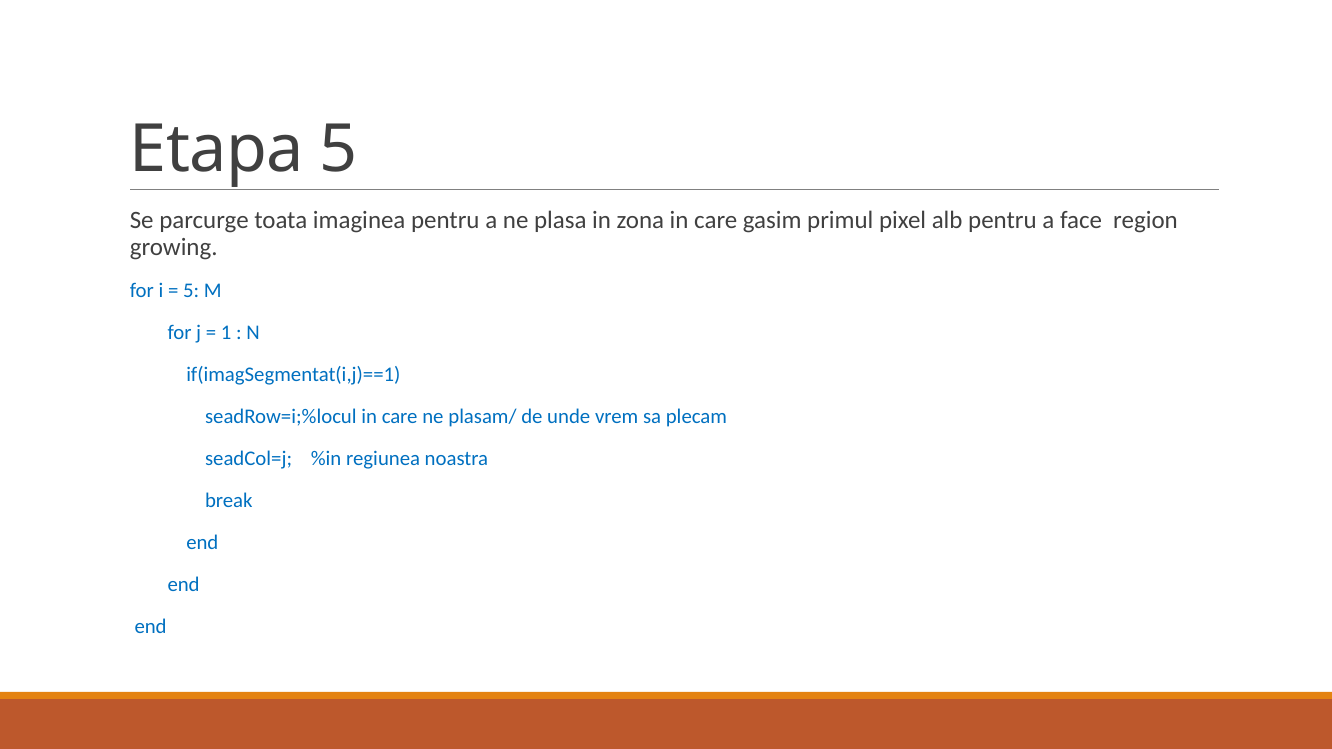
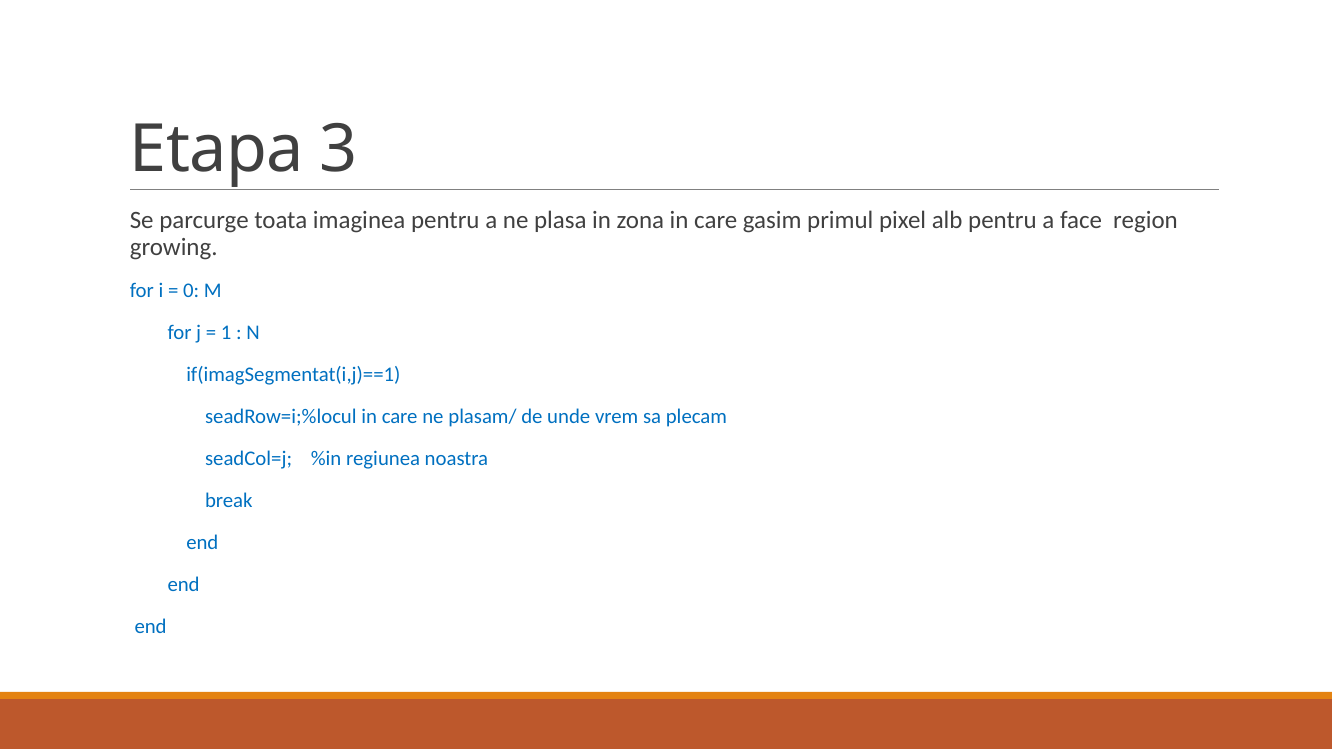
Etapa 5: 5 -> 3 (339, 149)
5: 5 -> 0 (191, 291)
